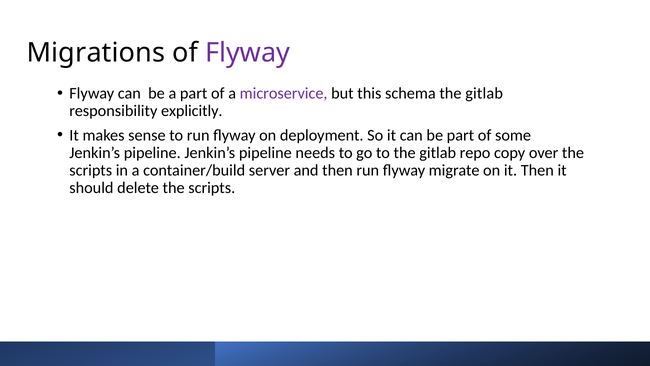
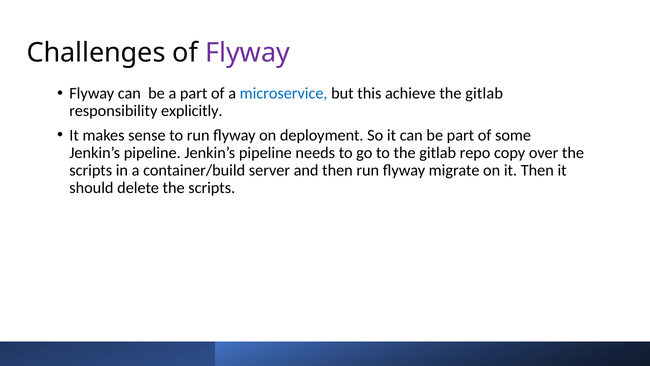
Migrations: Migrations -> Challenges (96, 53)
microservice colour: purple -> blue (284, 93)
schema: schema -> achieve (410, 93)
